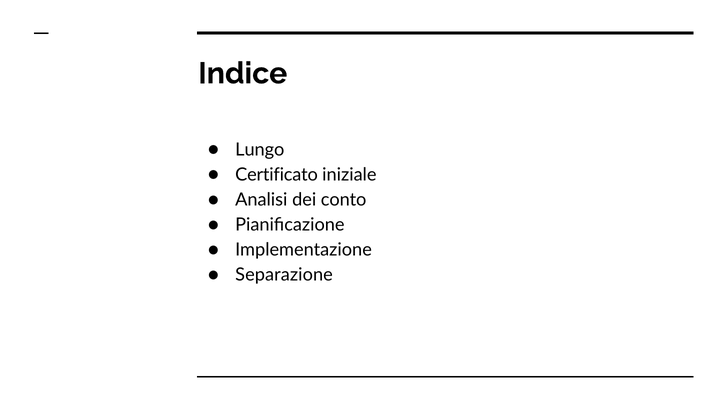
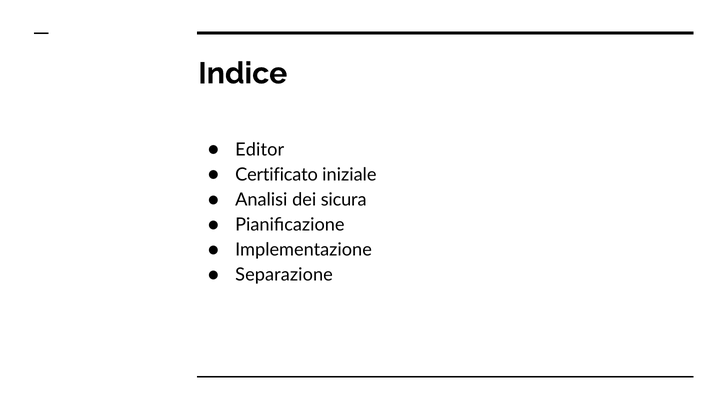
Lungo: Lungo -> Editor (260, 150)
conto: conto -> sicura (344, 200)
